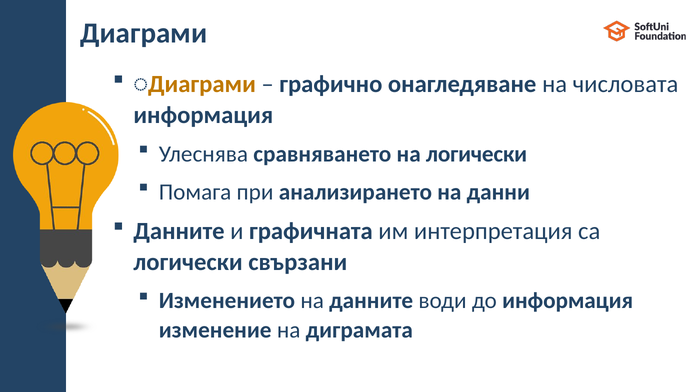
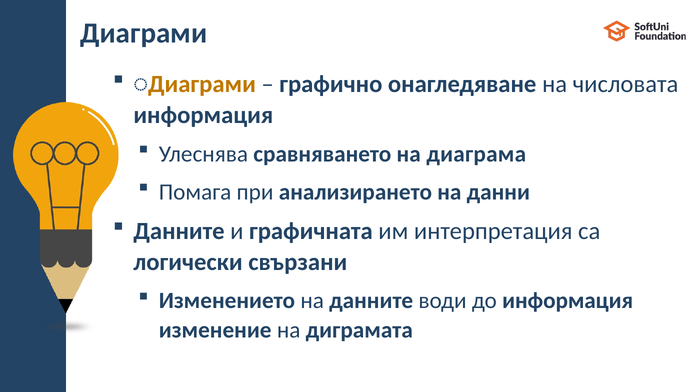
на логически: логически -> диаграма (476, 154)
